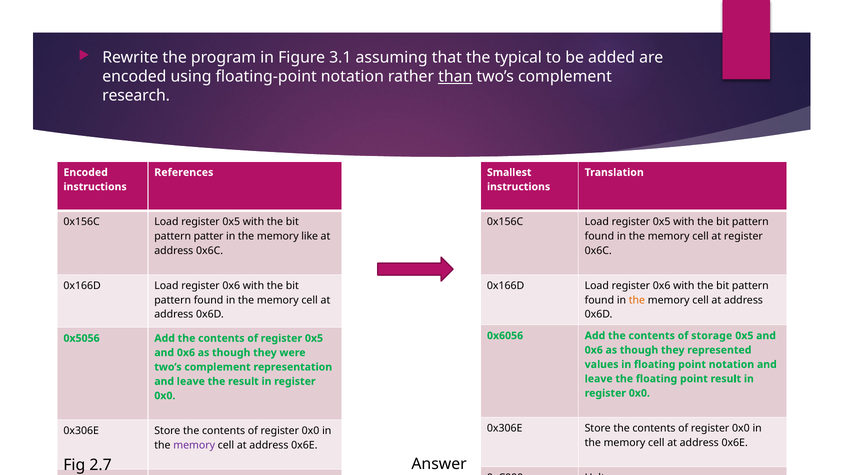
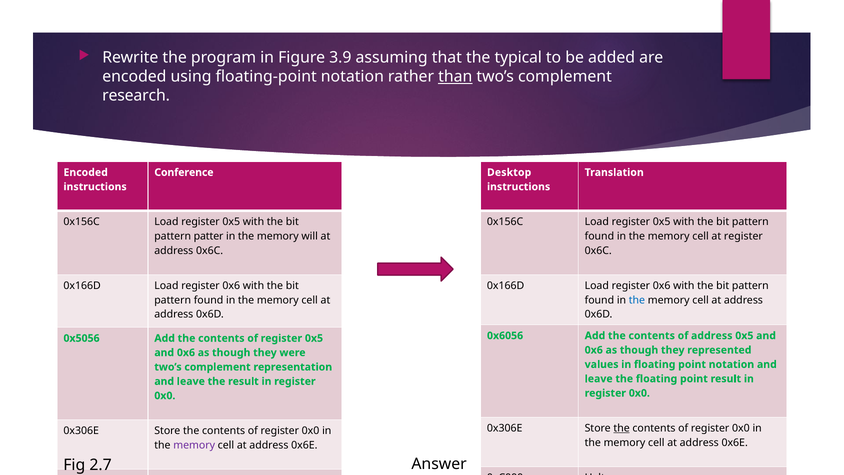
3.1: 3.1 -> 3.9 (340, 58)
References: References -> Conference (184, 172)
Smallest: Smallest -> Desktop (509, 172)
like: like -> will (310, 236)
the colour: orange -> blue (637, 300)
of storage: storage -> address (712, 336)
the underline: none -> present (622, 428)
